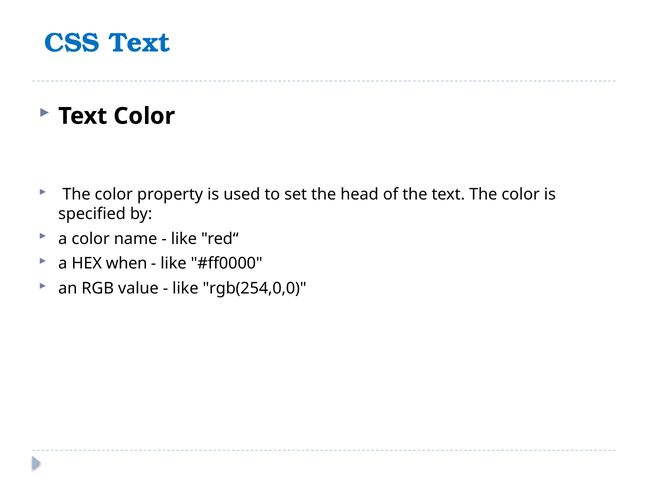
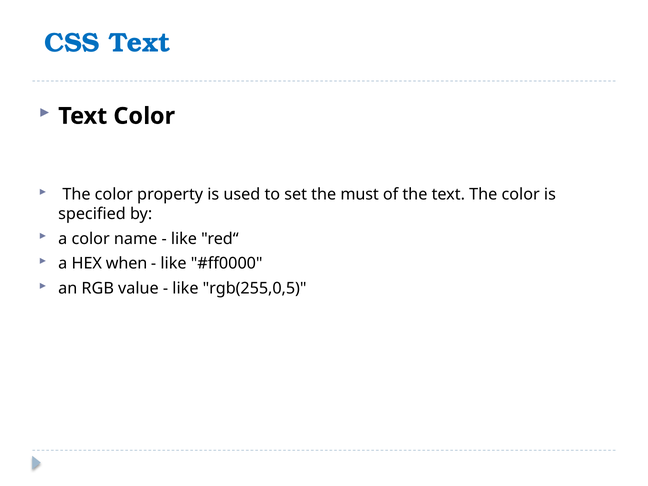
head: head -> must (360, 194)
rgb(254,0,0: rgb(254,0,0 -> rgb(255,0,5 (255, 288)
